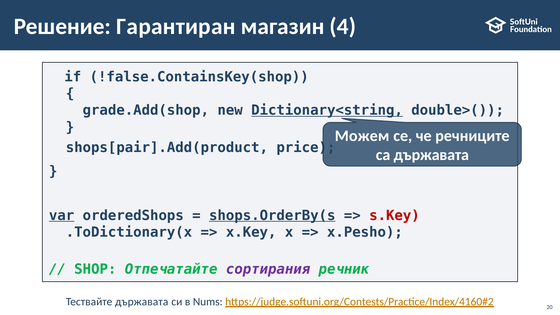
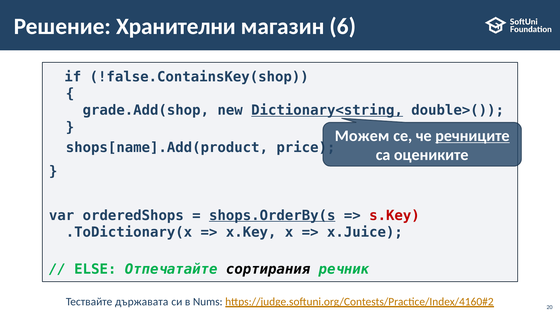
Гарантиран: Гарантиран -> Хранителни (176, 27)
4: 4 -> 6 (343, 27)
речниците underline: none -> present (472, 136)
shops[pair].Add(product: shops[pair].Add(product -> shops[name].Add(product (167, 147)
са държавата: държавата -> оцениките (431, 155)
var underline: present -> none (62, 215)
x.Pesho: x.Pesho -> x.Juice (365, 232)
SHOP: SHOP -> ELSE (95, 269)
сортирания colour: purple -> black (268, 269)
